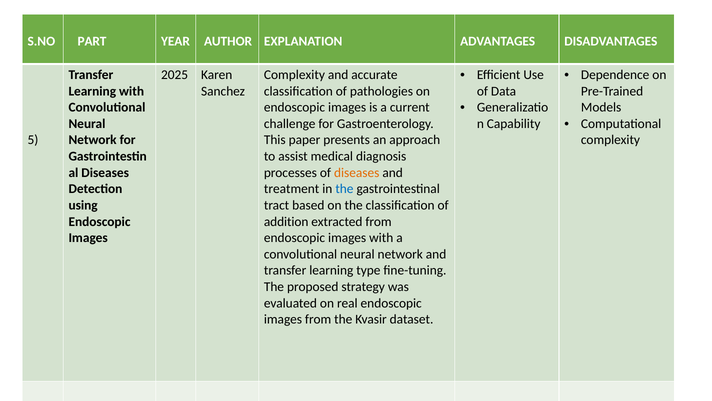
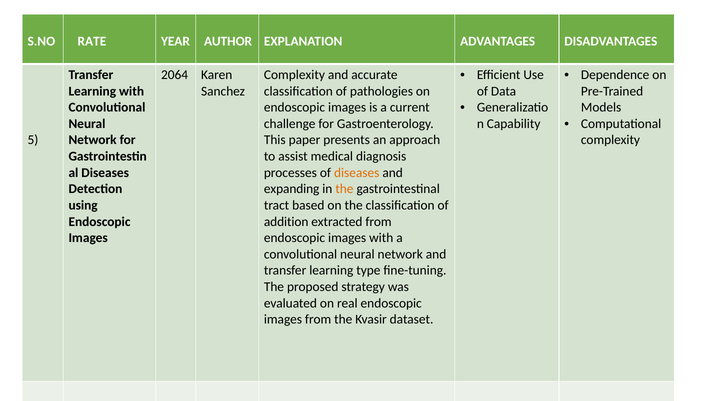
PART: PART -> RATE (92, 42)
2025: 2025 -> 2064 (175, 75)
treatment: treatment -> expanding (292, 189)
the colour: blue -> orange (344, 189)
